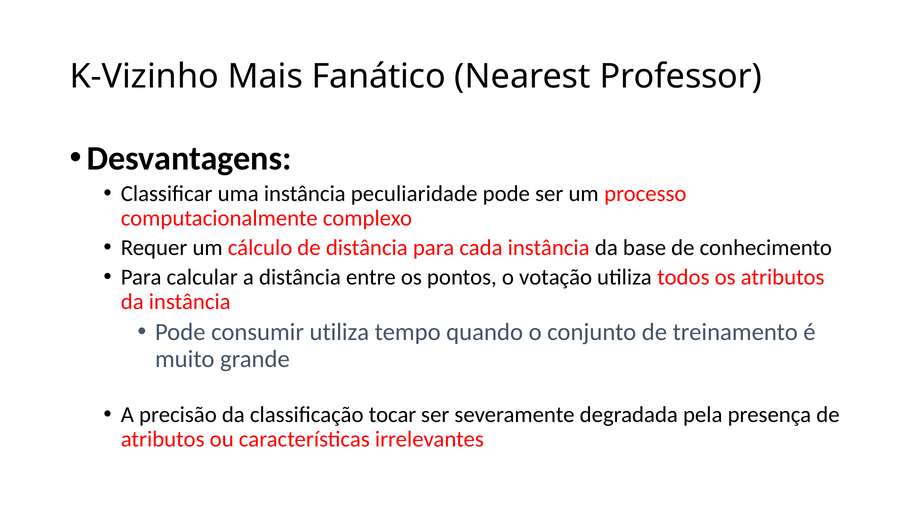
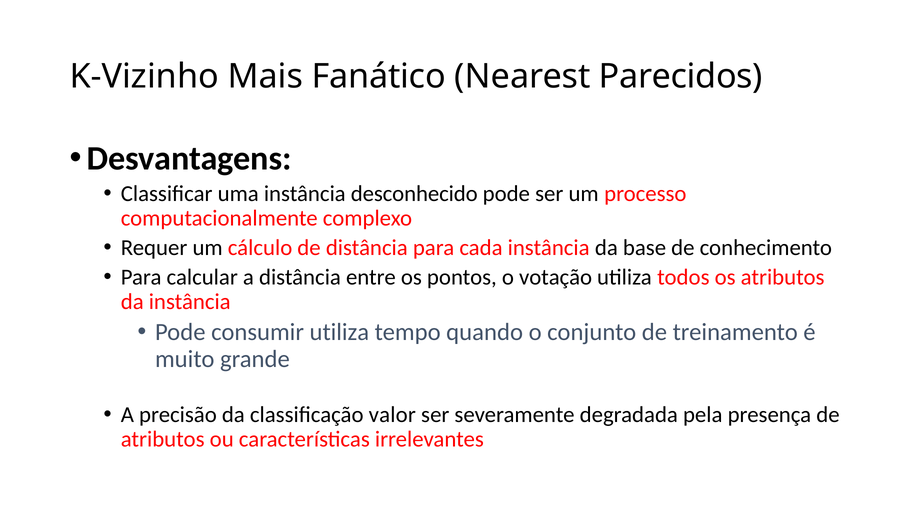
Professor: Professor -> Parecidos (681, 77)
peculiaridade: peculiaridade -> desconhecido (414, 194)
tocar: tocar -> valor (392, 415)
